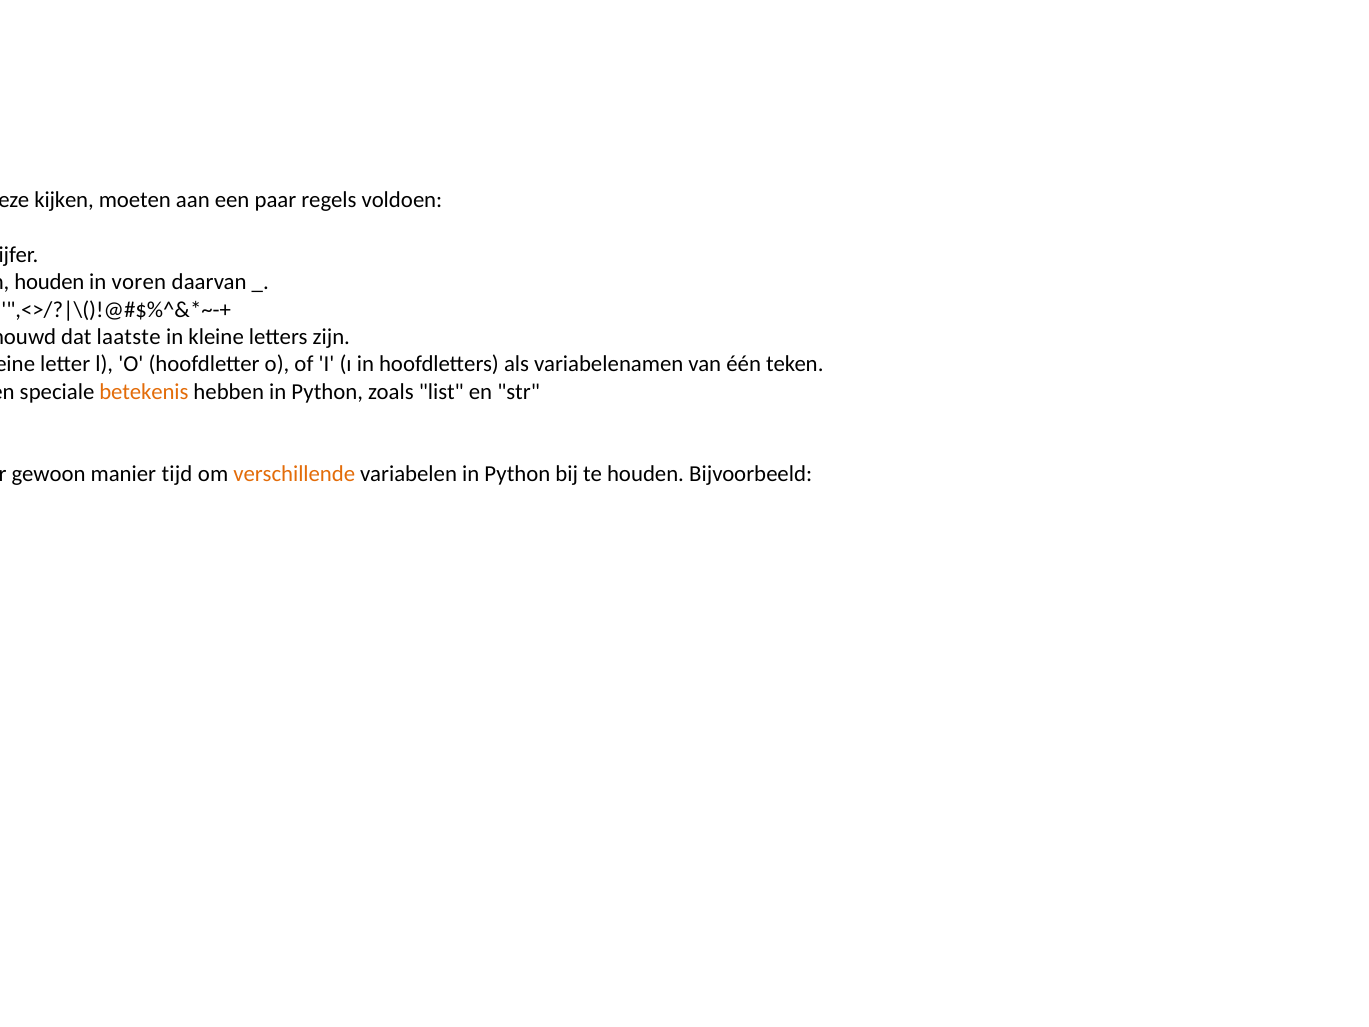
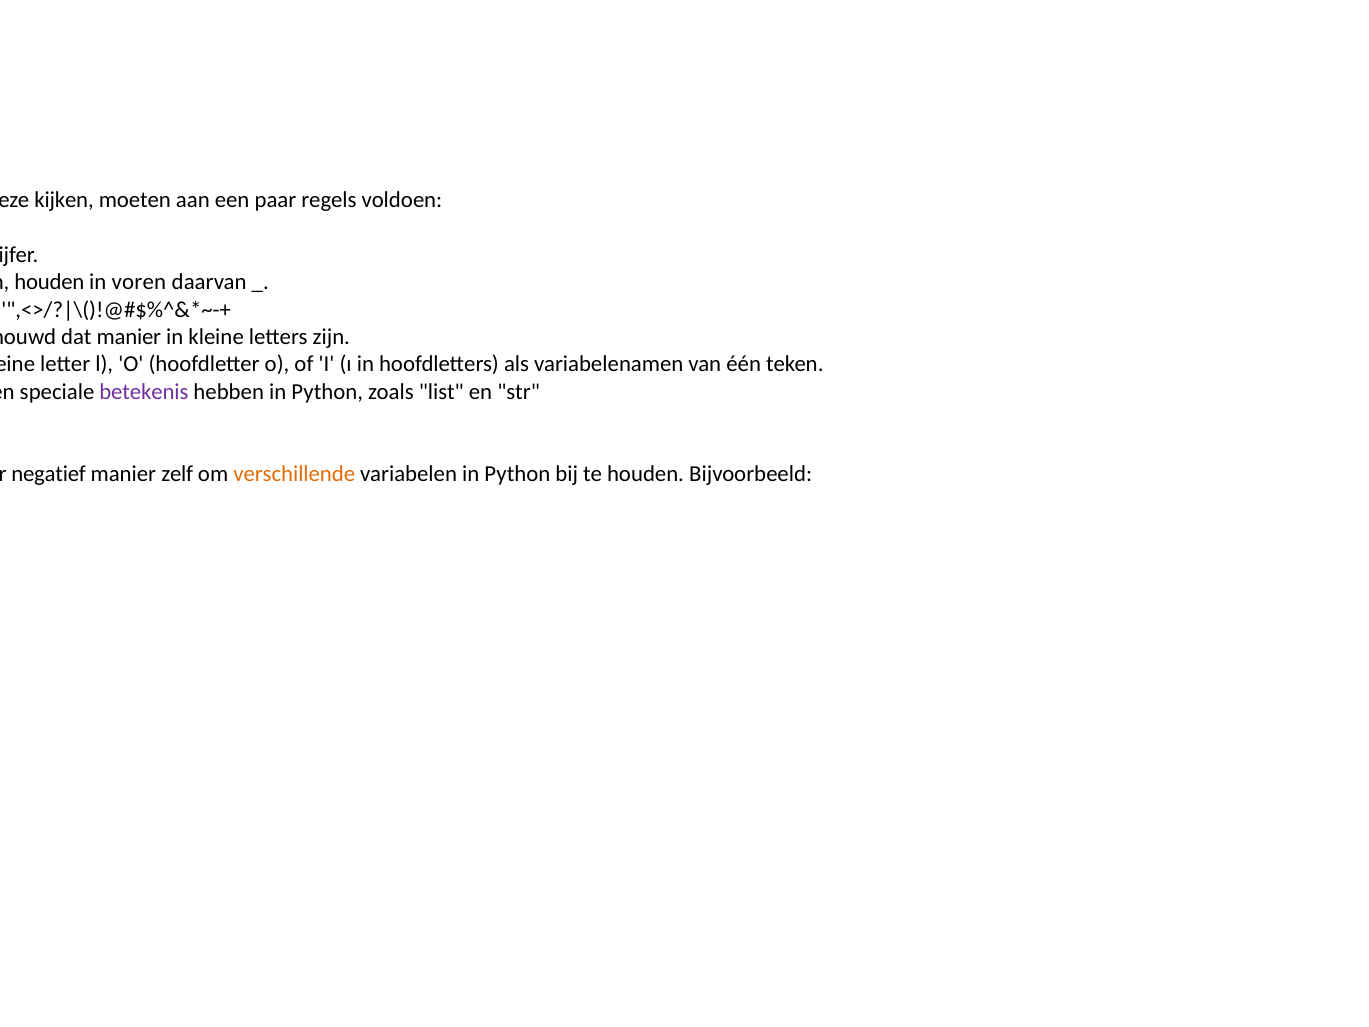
dat laatste: laatste -> manier (129, 337)
betekenis colour: orange -> purple (144, 392)
gewoon: gewoon -> negatief (49, 474)
tijd: tijd -> zelf (177, 474)
